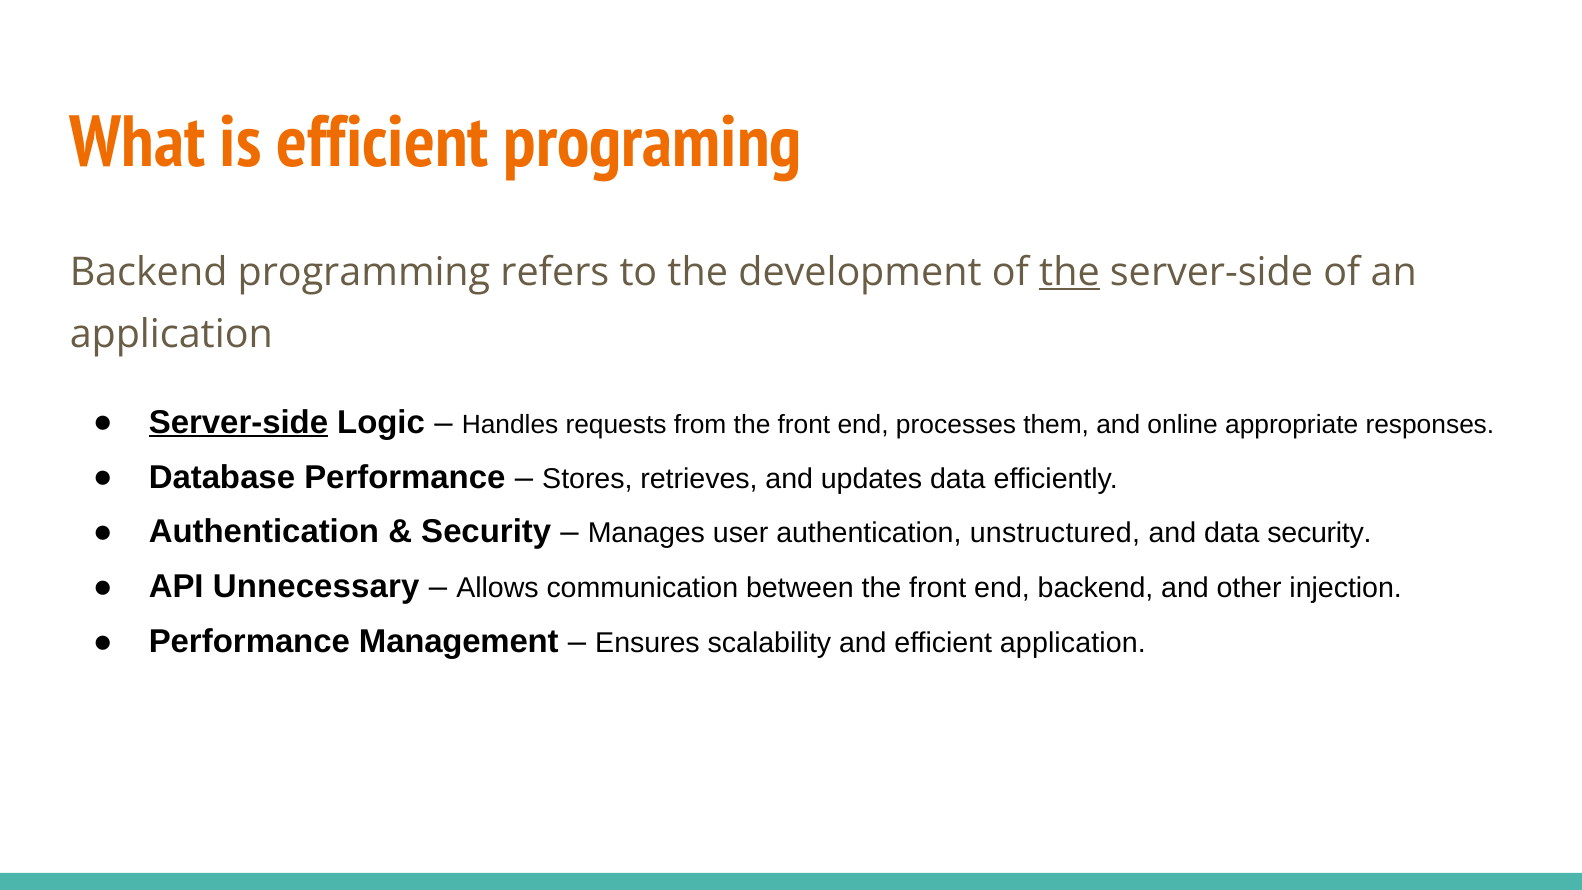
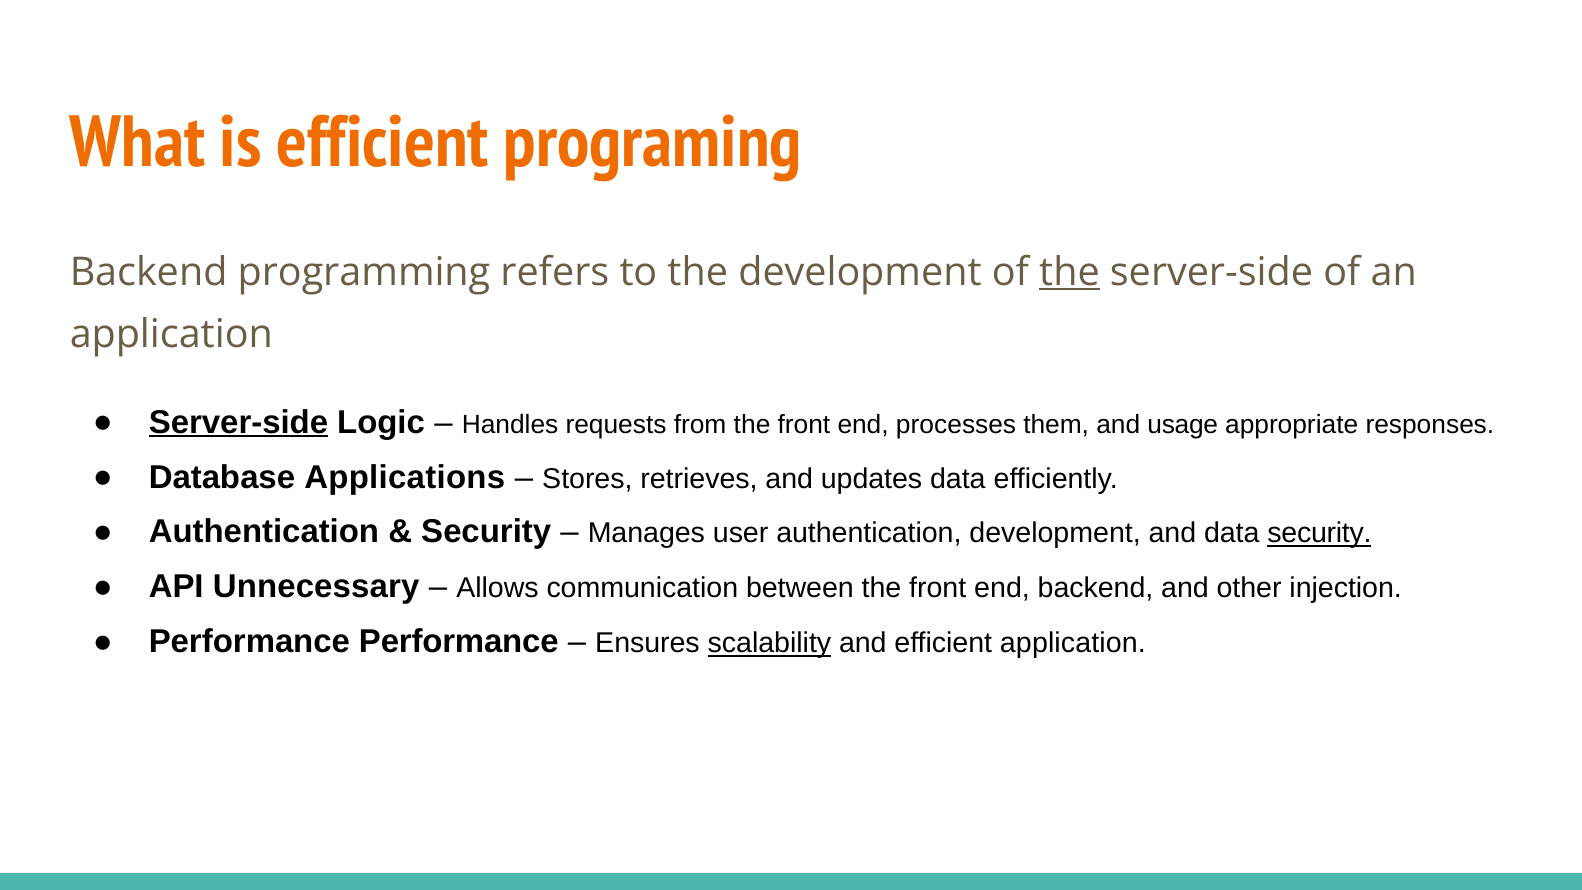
online: online -> usage (1183, 424)
Database Performance: Performance -> Applications (405, 477)
authentication unstructured: unstructured -> development (1055, 533)
security underline: none -> present (1319, 533)
Performance Management: Management -> Performance (459, 642)
scalability underline: none -> present (769, 643)
